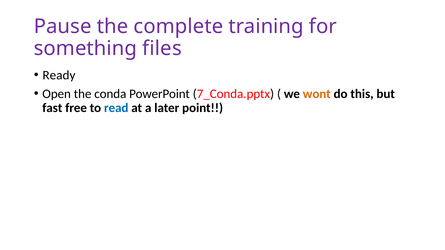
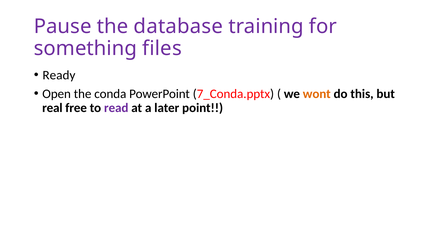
complete: complete -> database (178, 26)
fast: fast -> real (52, 108)
read colour: blue -> purple (116, 108)
